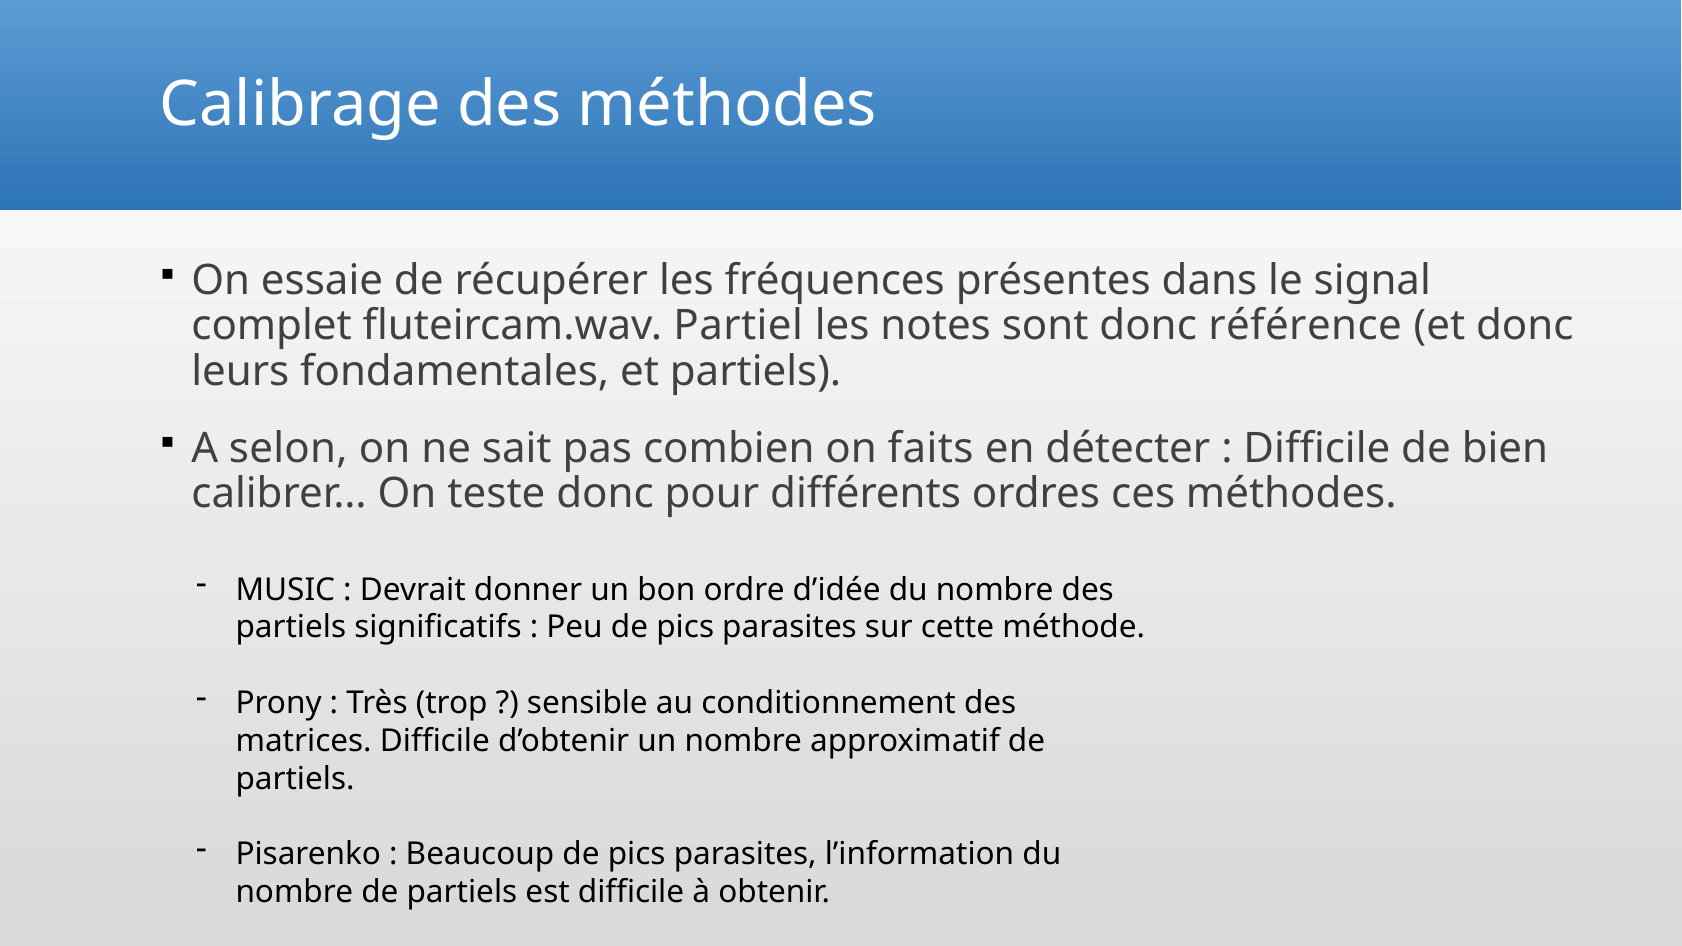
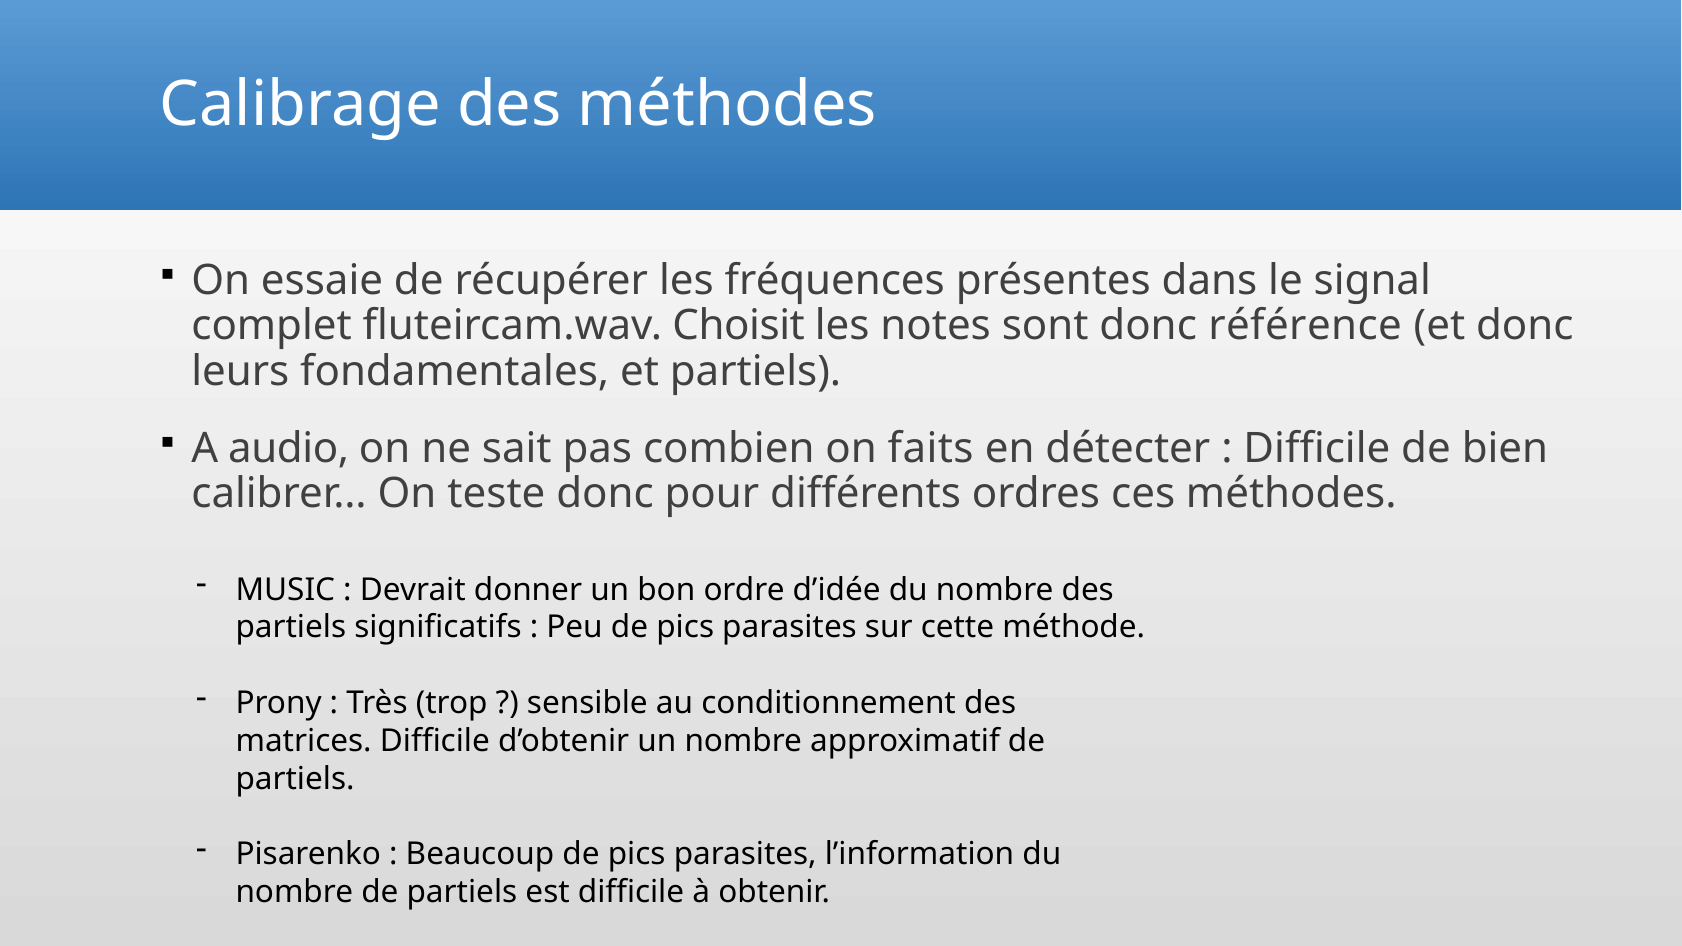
Partiel: Partiel -> Choisit (739, 326)
selon: selon -> audio (289, 448)
